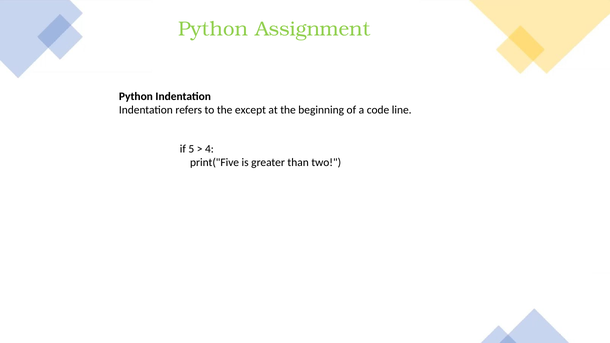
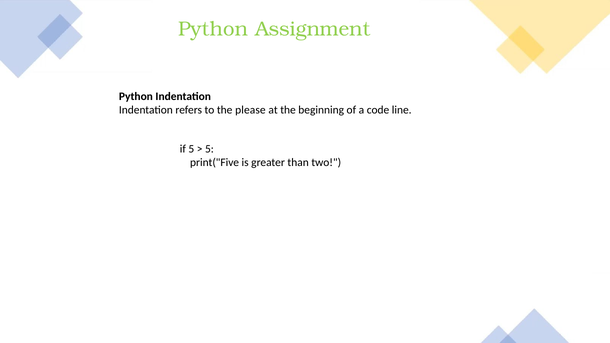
except: except -> please (250, 110)
4: 4 -> 5 (209, 149)
